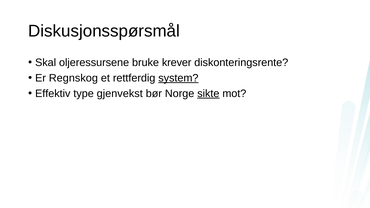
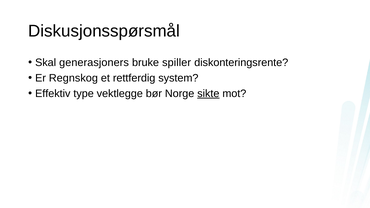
oljeressursene: oljeressursene -> generasjoners (94, 63)
krever: krever -> spiller (177, 63)
system underline: present -> none (178, 78)
gjenvekst: gjenvekst -> vektlegge (120, 94)
